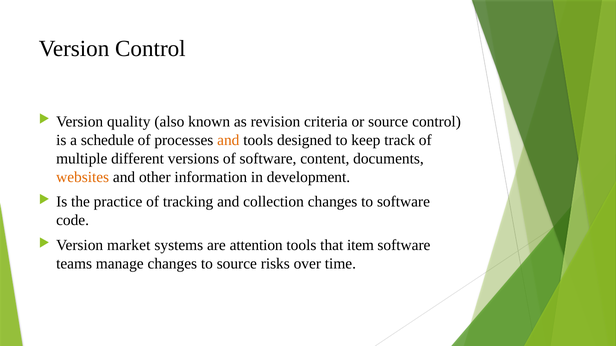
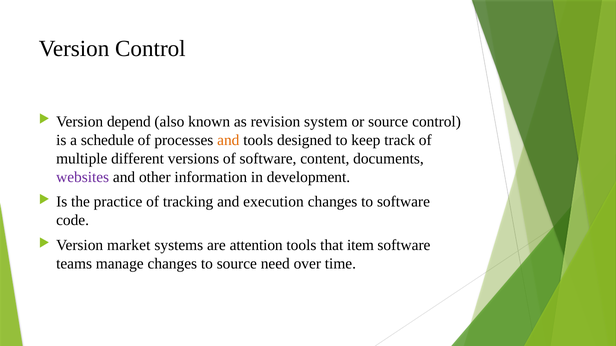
quality: quality -> depend (129, 122)
criteria: criteria -> system (326, 122)
websites colour: orange -> purple (83, 177)
collection: collection -> execution (274, 202)
risks: risks -> need (275, 264)
